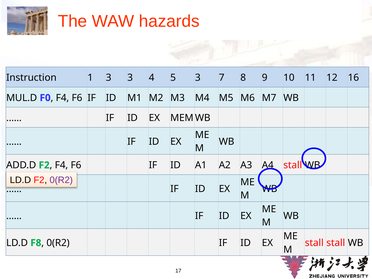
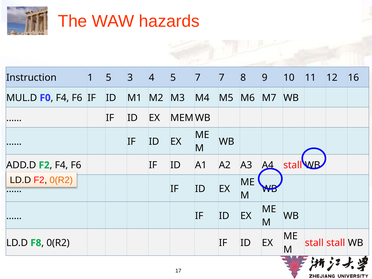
1 3: 3 -> 5 (109, 78)
5 3: 3 -> 7 (198, 78)
0(R2 colour: purple -> orange (61, 180)
